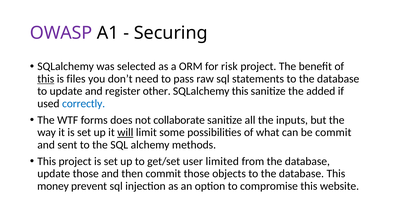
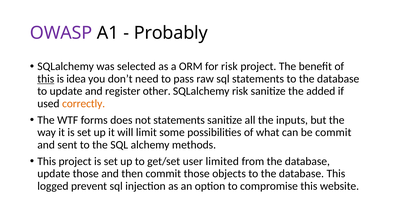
Securing: Securing -> Probably (171, 33)
files: files -> idea (76, 79)
SQLalchemy this: this -> risk (240, 91)
correctly colour: blue -> orange (84, 104)
not collaborate: collaborate -> statements (179, 120)
will underline: present -> none (125, 132)
money: money -> logged (53, 186)
